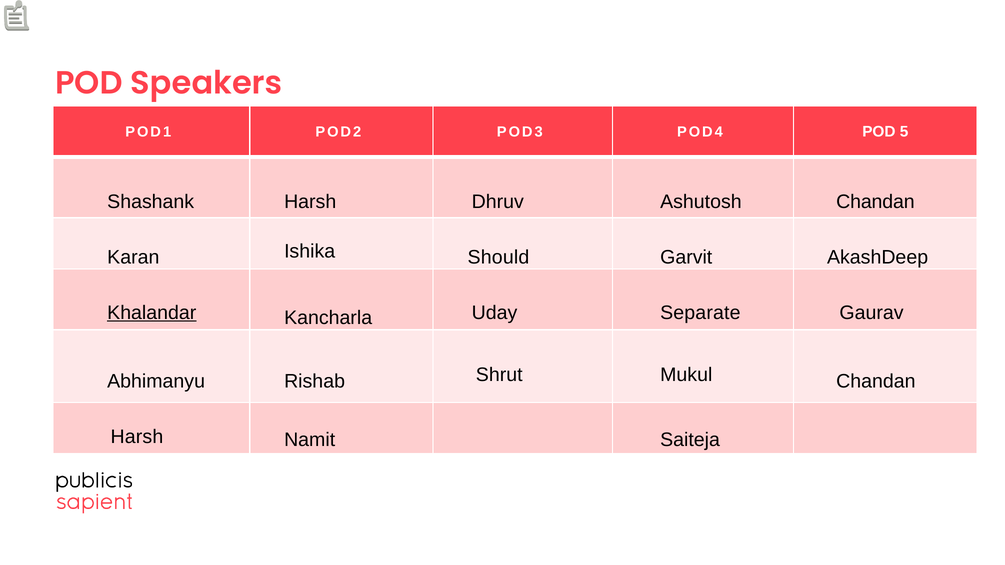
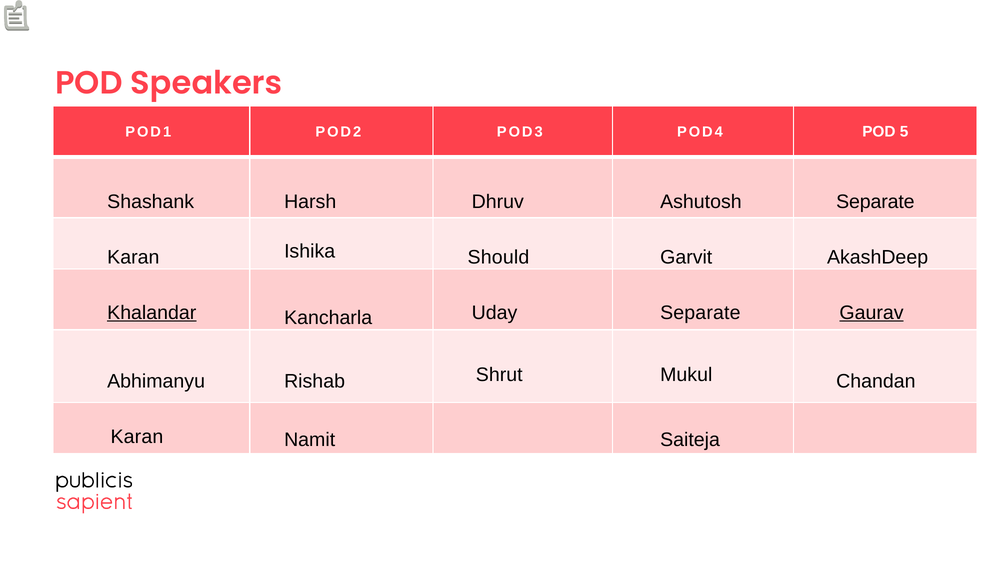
Chandan: Chandan -> Separate (875, 202)
Gaurav underline: none -> present (872, 313)
Harsh: Harsh -> Karan (137, 437)
